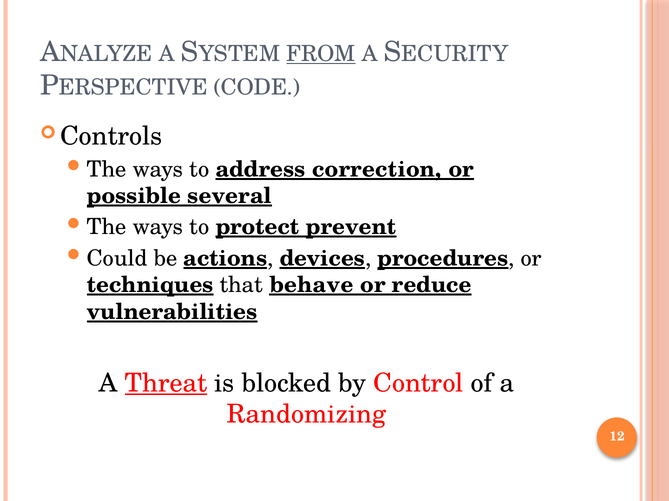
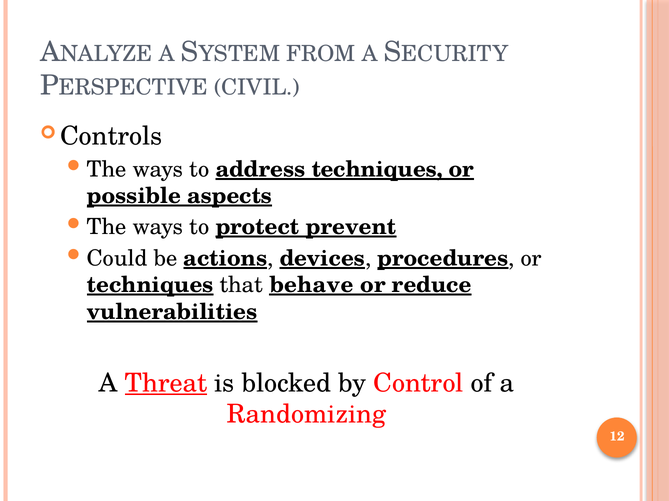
FROM underline: present -> none (321, 54)
CODE: CODE -> CIVIL (257, 87)
address correction: correction -> techniques (377, 169)
several: several -> aspects (230, 196)
